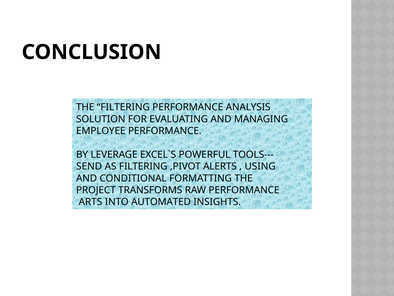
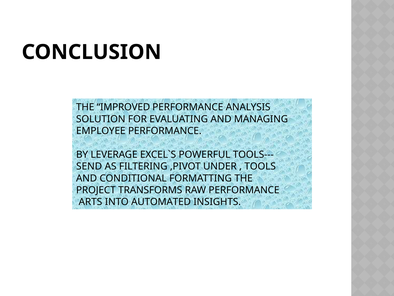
THE FILTERING: FILTERING -> IMPROVED (123, 107)
ALERTS: ALERTS -> UNDER (220, 166)
USING: USING -> TOOLS (260, 166)
